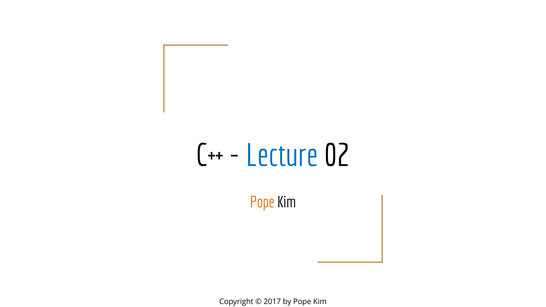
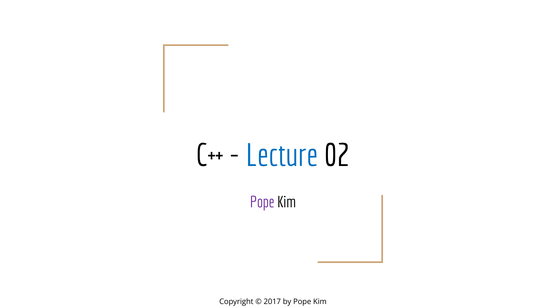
Pope colour: orange -> purple (262, 202)
